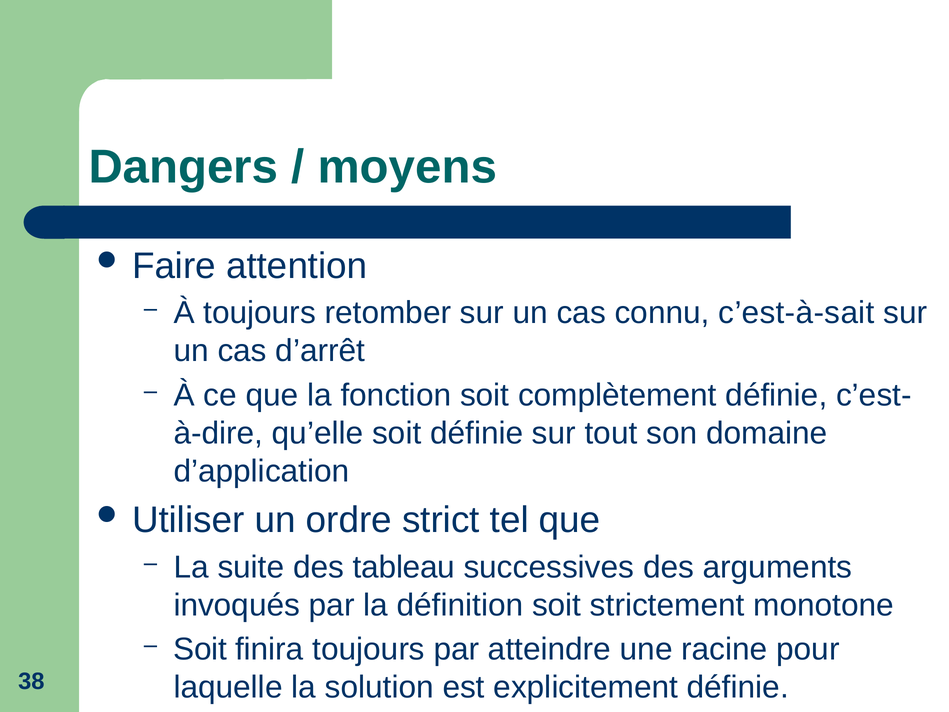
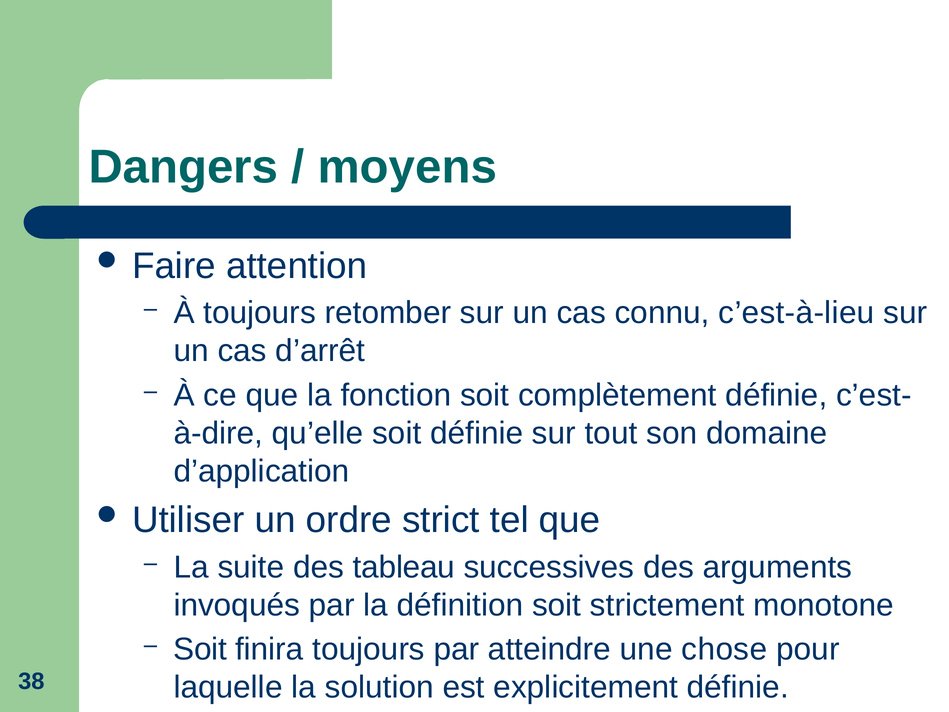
c’est-à-sait: c’est-à-sait -> c’est-à-lieu (796, 313)
racine: racine -> chose (724, 649)
